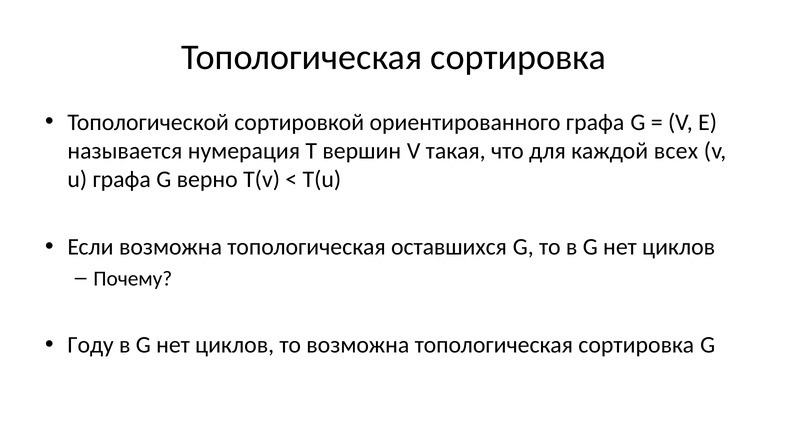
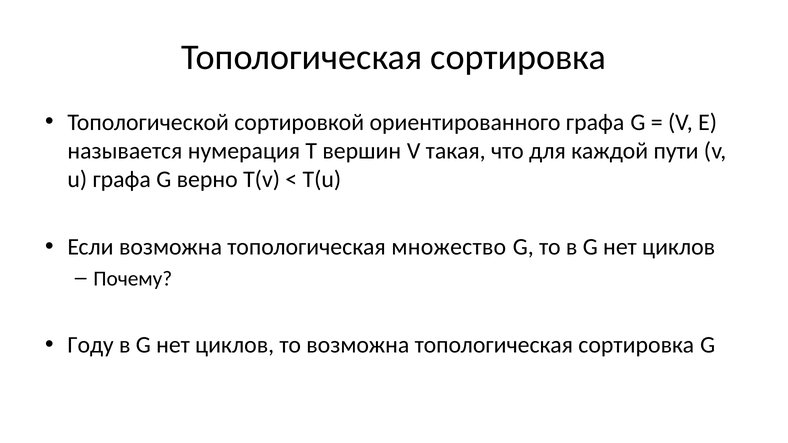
всех: всех -> пути (676, 151)
оставшихся: оставшихся -> множество (449, 247)
